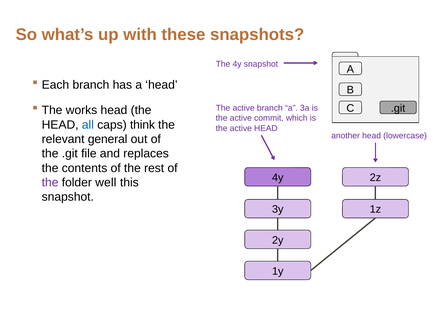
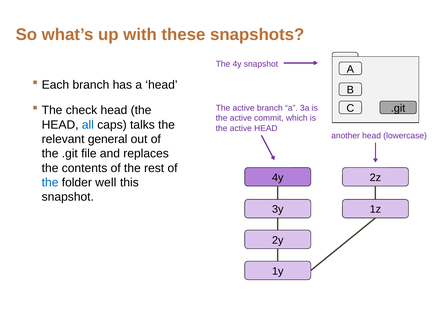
works: works -> check (82, 110)
think: think -> talks (142, 125)
the colour: purple -> blue (50, 182)
